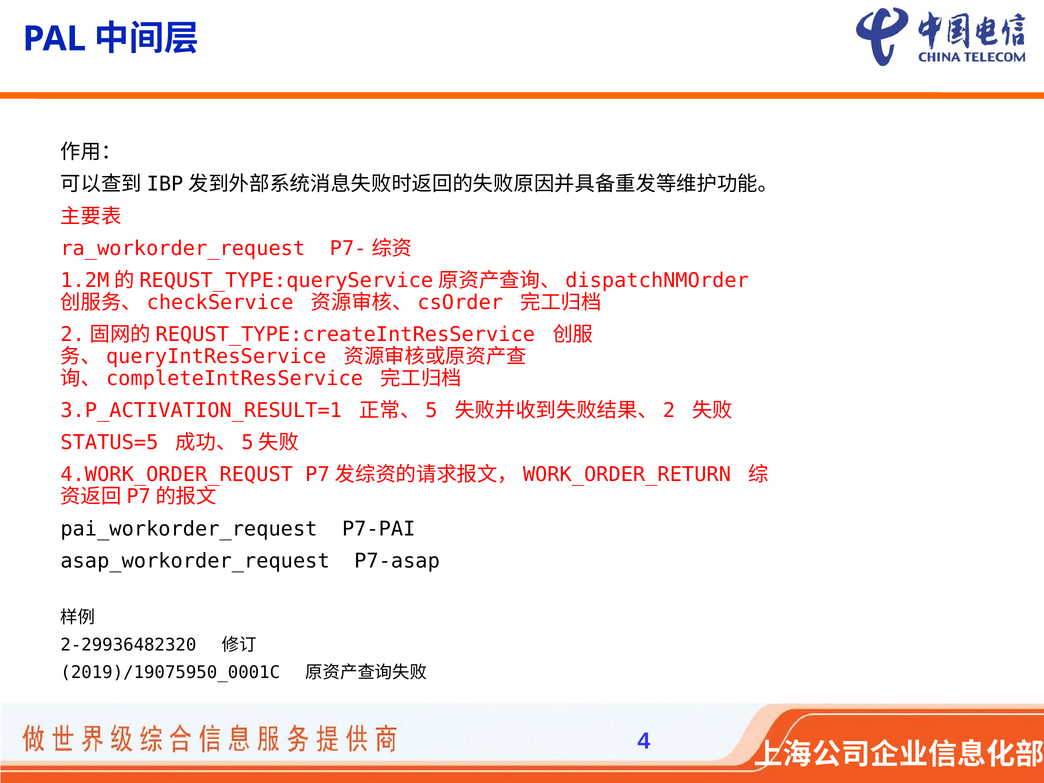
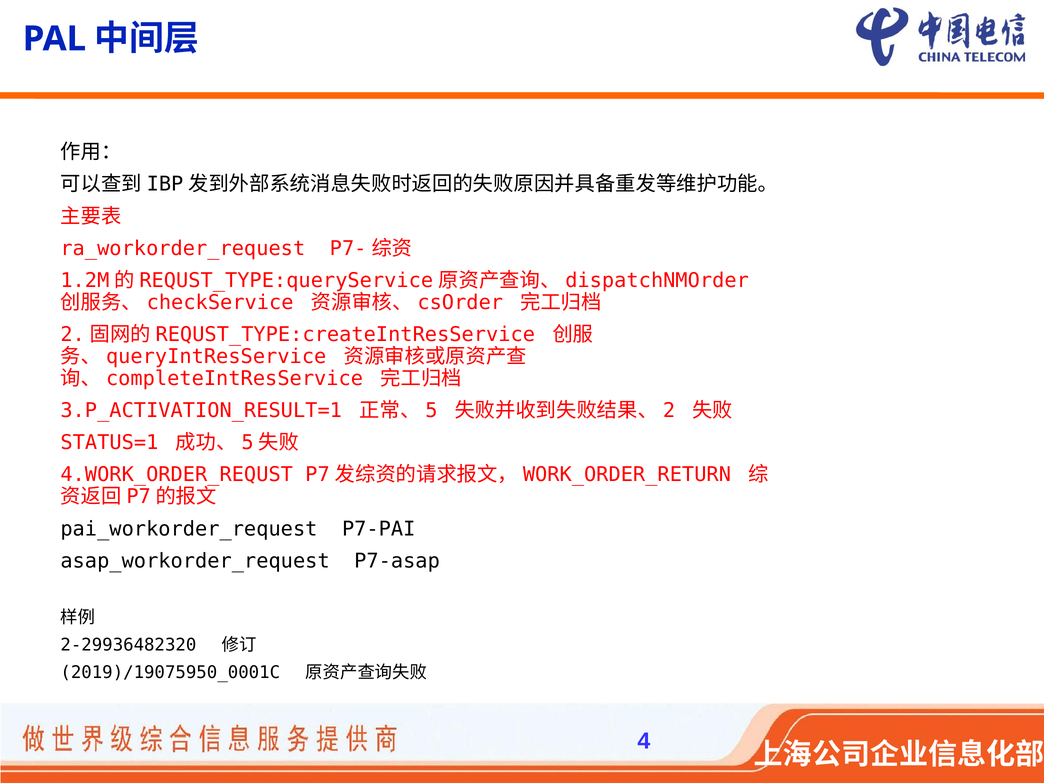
STATUS=5: STATUS=5 -> STATUS=1 (109, 443)
